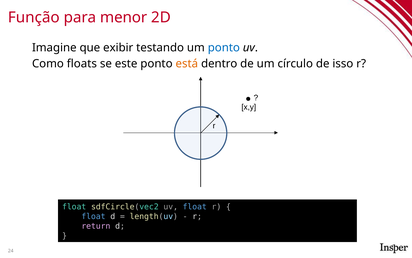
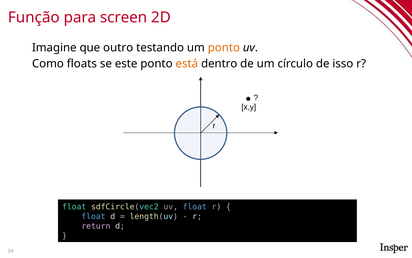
menor: menor -> screen (124, 17)
exibir: exibir -> outro (118, 48)
ponto colour: blue -> orange (224, 48)
